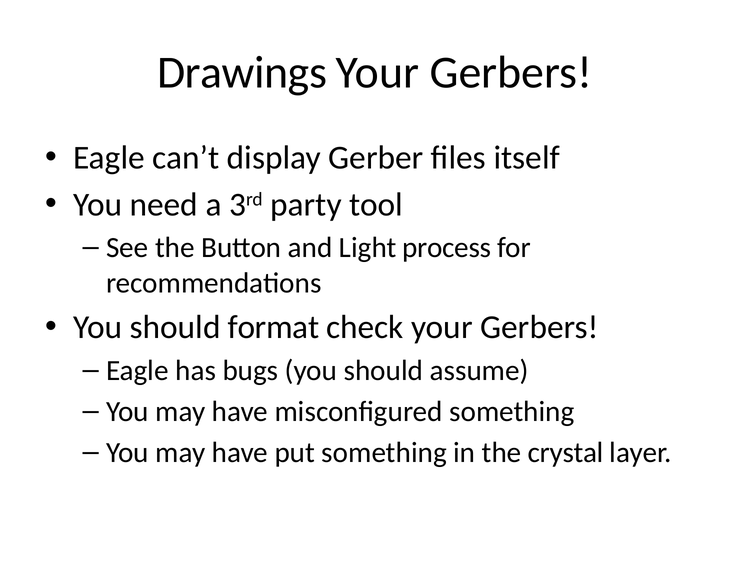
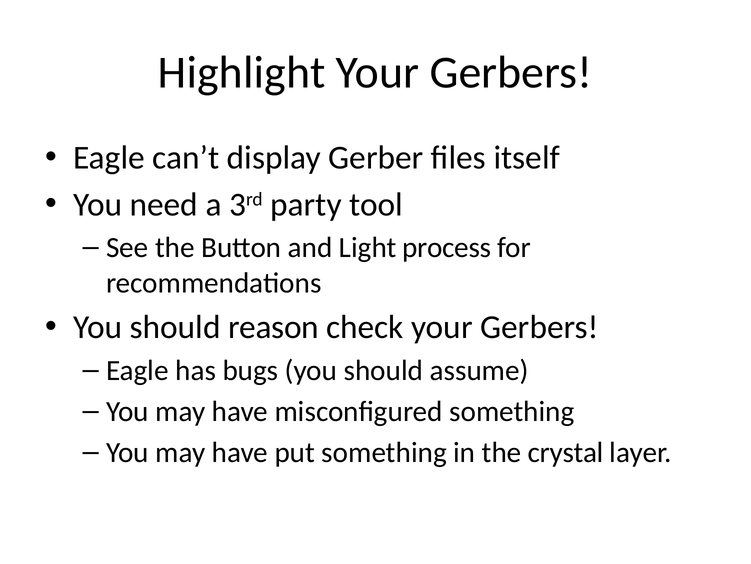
Drawings: Drawings -> Highlight (242, 73)
format: format -> reason (274, 327)
